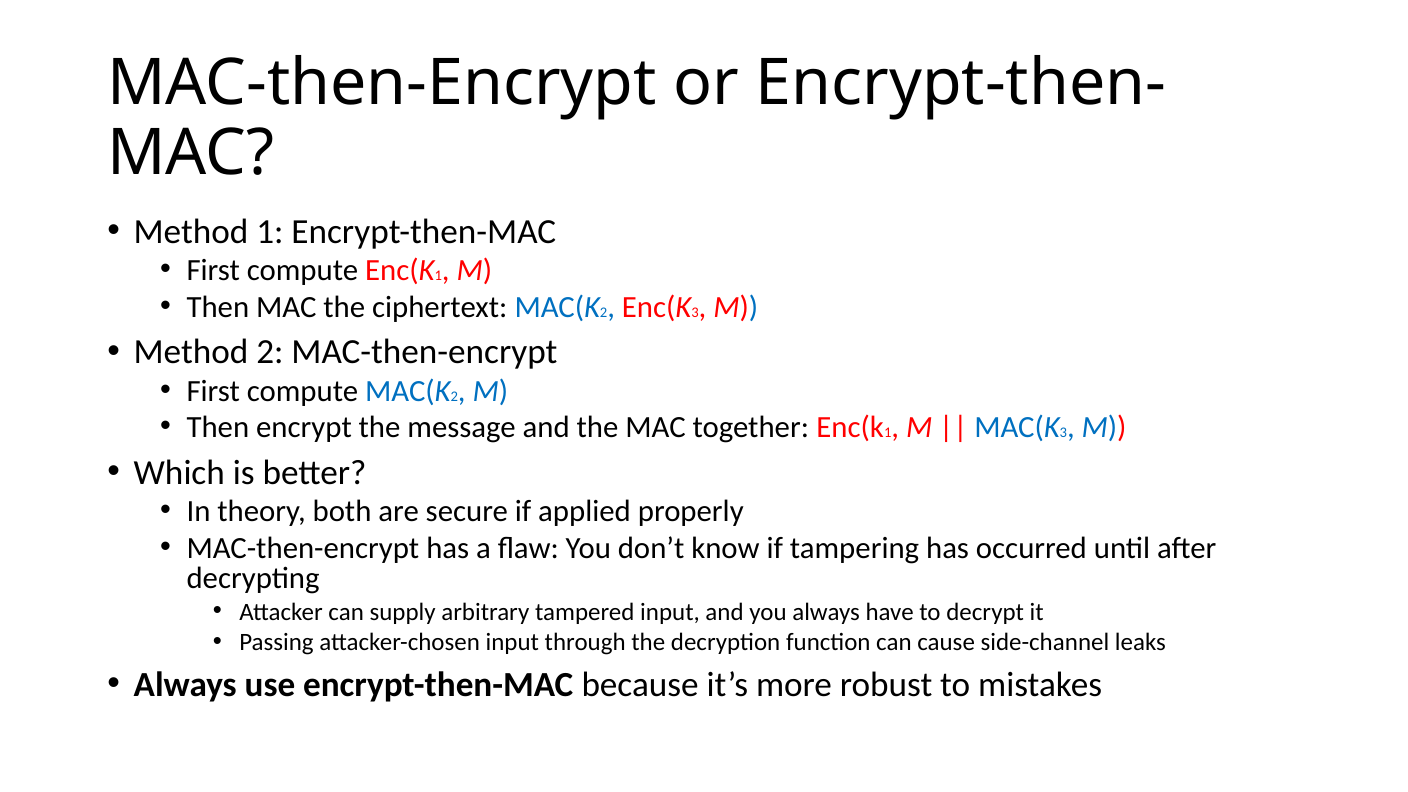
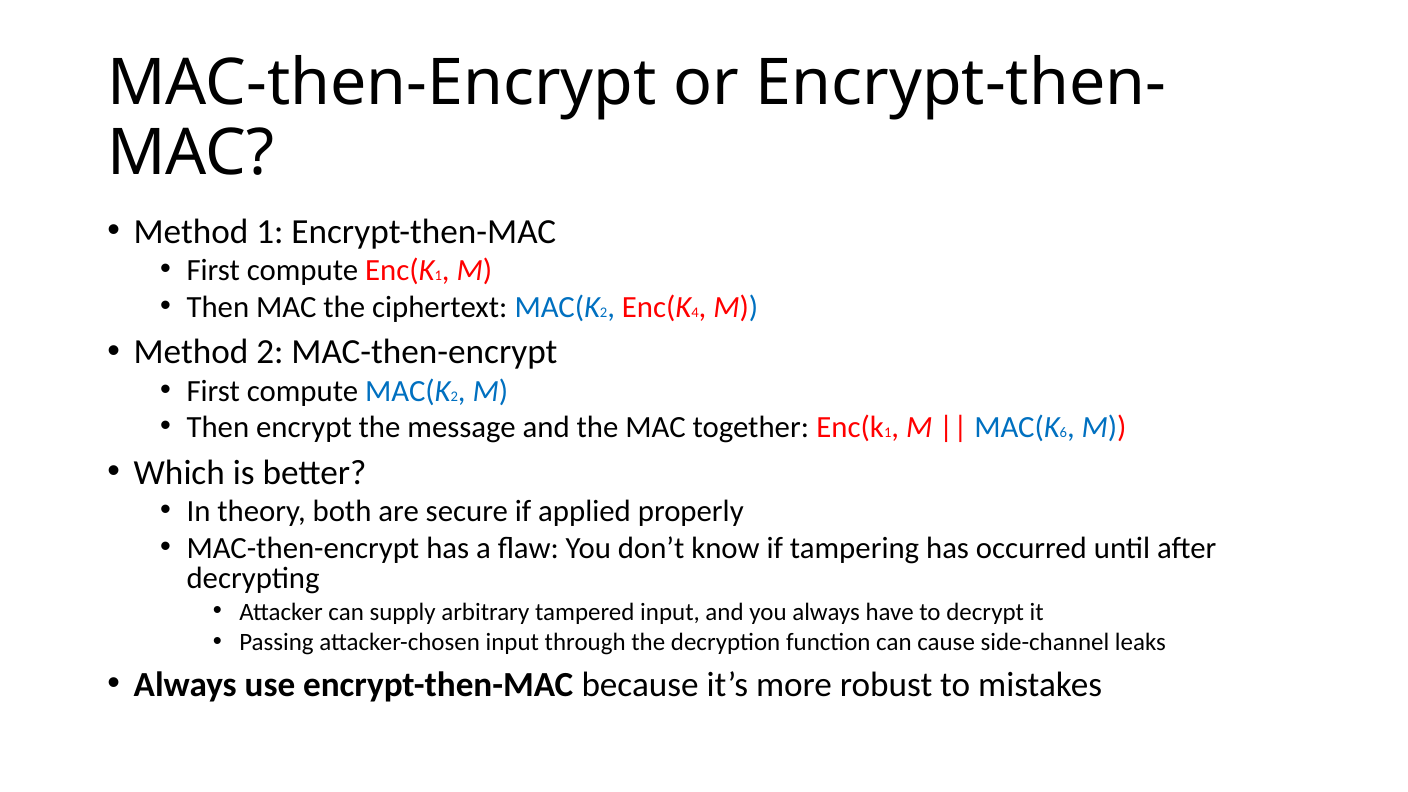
3: 3 -> 4 (695, 312)
3: 3 -> 6 (1063, 433)
